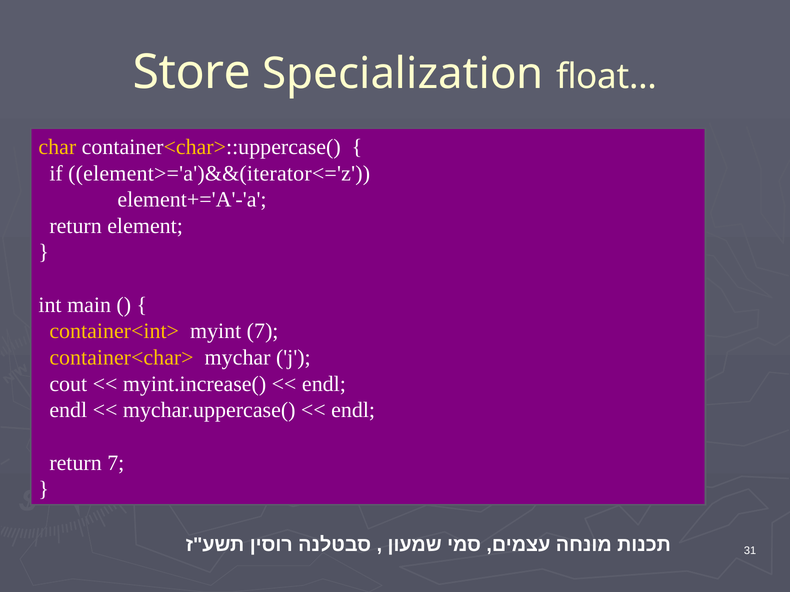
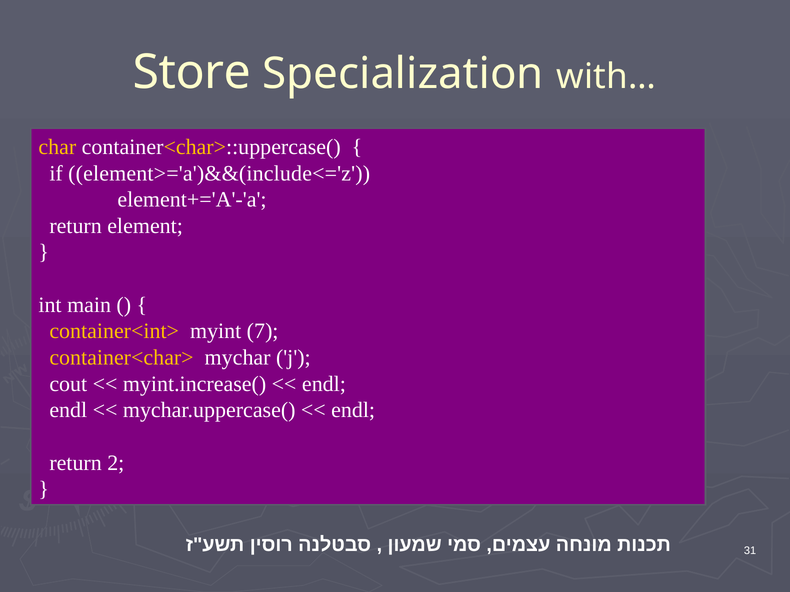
float…: float… -> with… (606, 77)
element>='a')&&(iterator<='z: element>='a')&&(iterator<='z -> element>='a')&&(include<='z (219, 173)
return 7: 7 -> 2 (116, 463)
